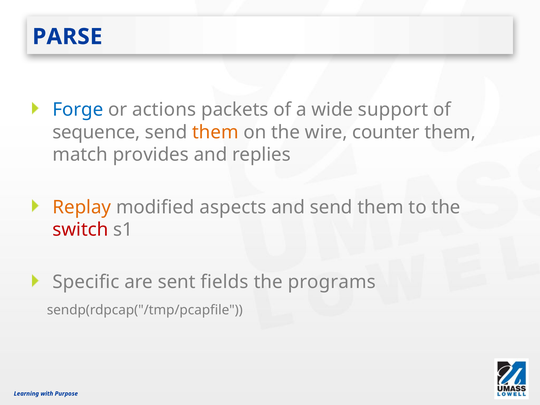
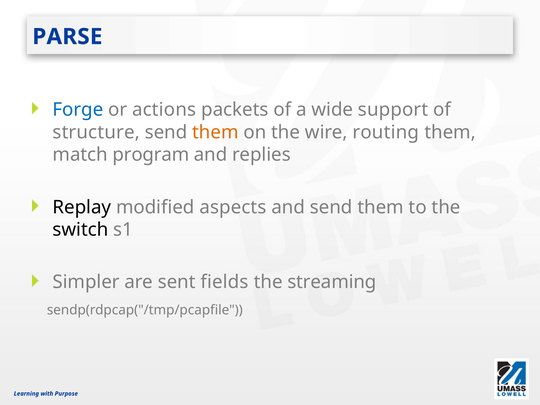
sequence: sequence -> structure (96, 132)
counter: counter -> routing (386, 132)
provides: provides -> program (151, 155)
Replay colour: orange -> black (82, 207)
switch colour: red -> black (80, 230)
Specific: Specific -> Simpler (86, 282)
programs: programs -> streaming (332, 282)
